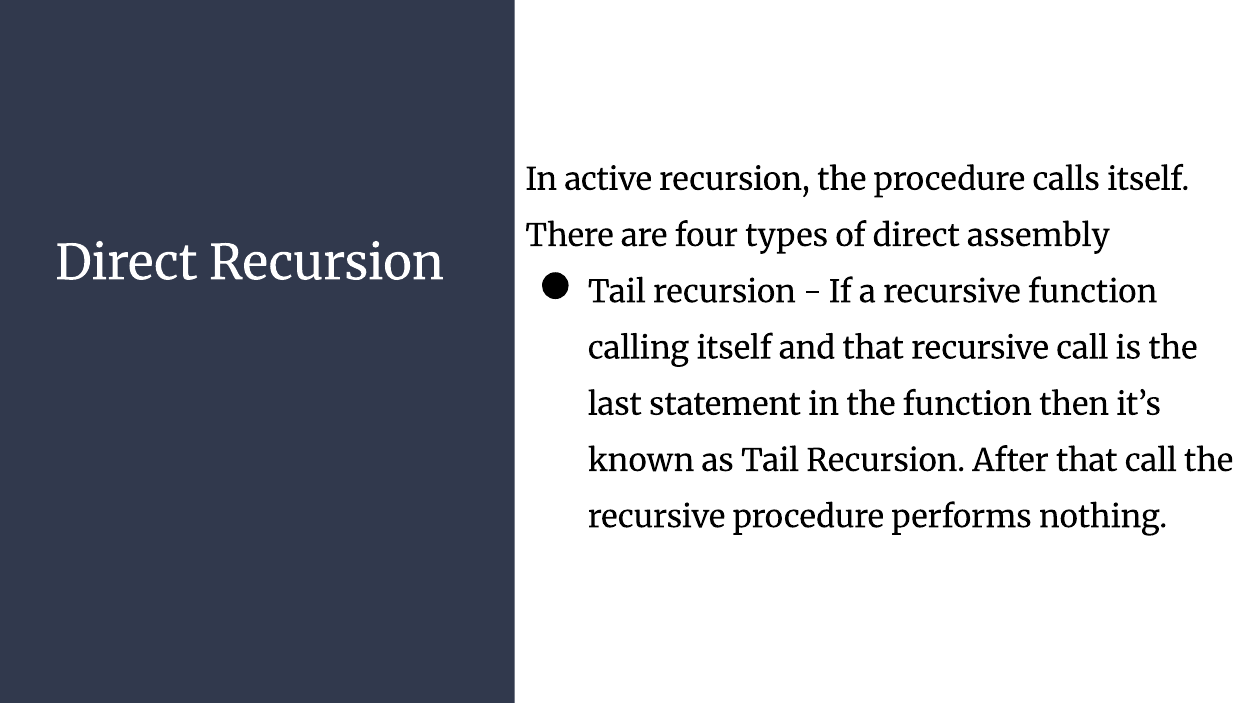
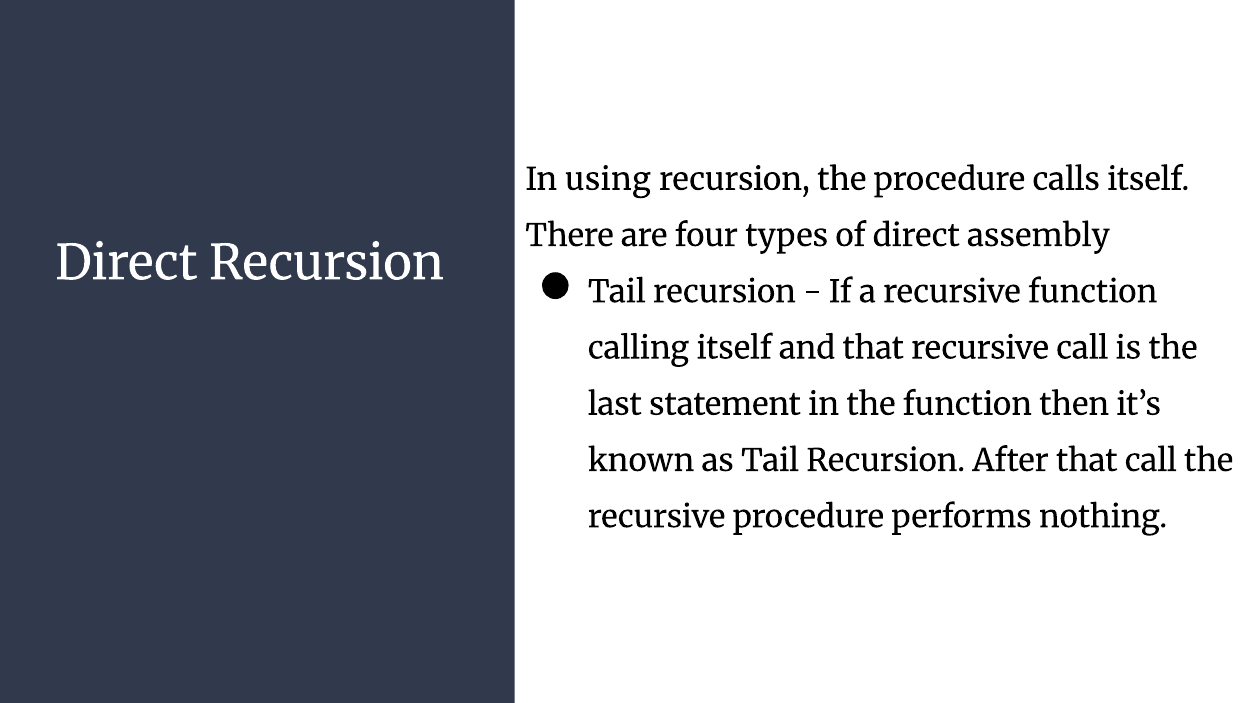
active: active -> using (608, 180)
